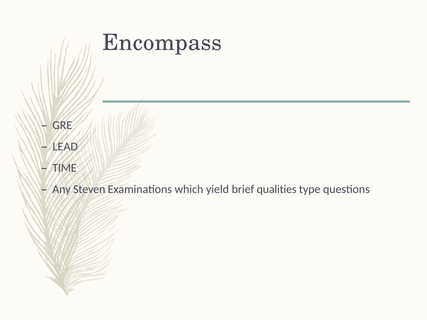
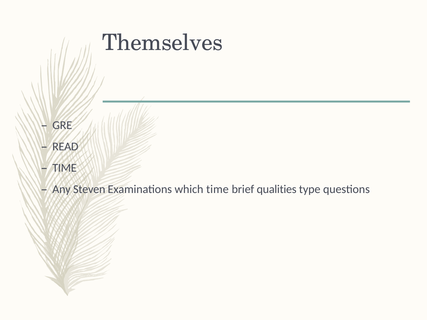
Encompass: Encompass -> Themselves (162, 43)
LEAD: LEAD -> READ (65, 147)
which yield: yield -> time (217, 189)
